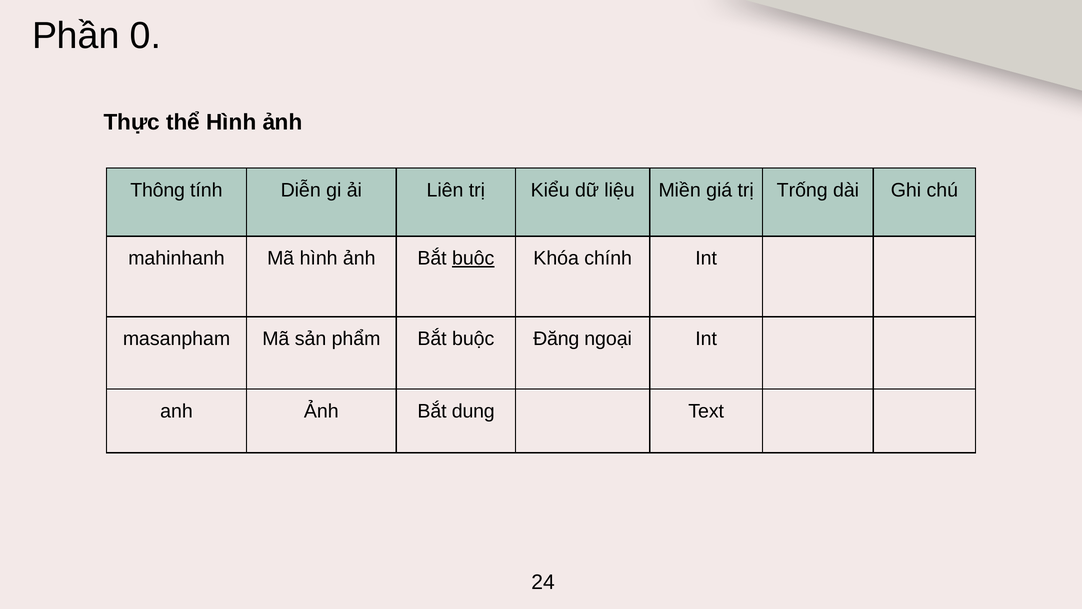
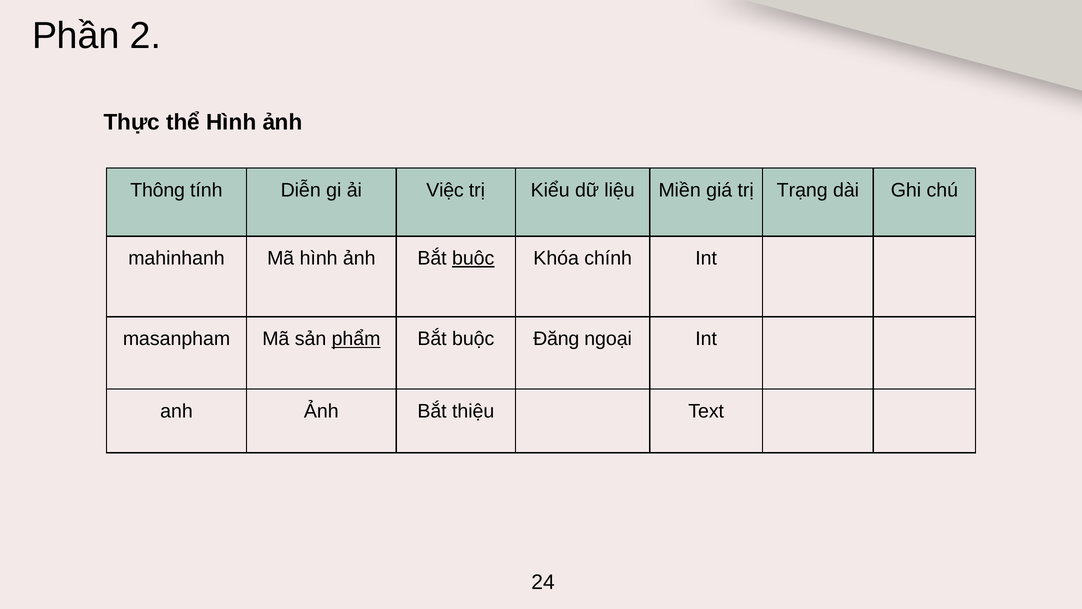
0: 0 -> 2 (146, 36)
Liên: Liên -> Việc (445, 190)
Trống: Trống -> Trạng (802, 190)
phẩm underline: none -> present (356, 339)
dung: dung -> thiệu (473, 411)
